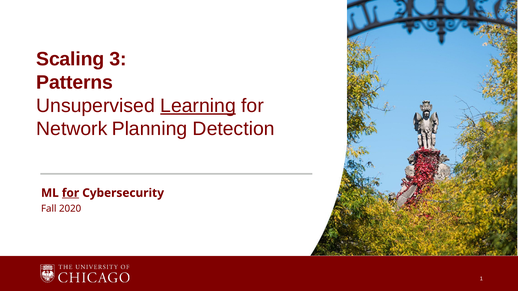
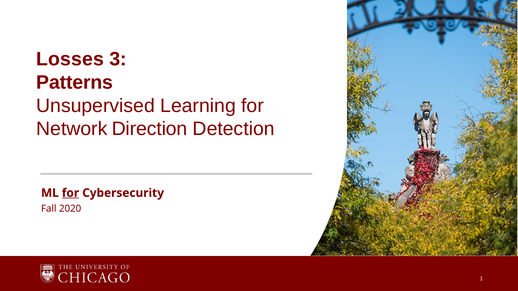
Scaling: Scaling -> Losses (70, 59)
Learning underline: present -> none (198, 106)
Planning: Planning -> Direction (150, 129)
